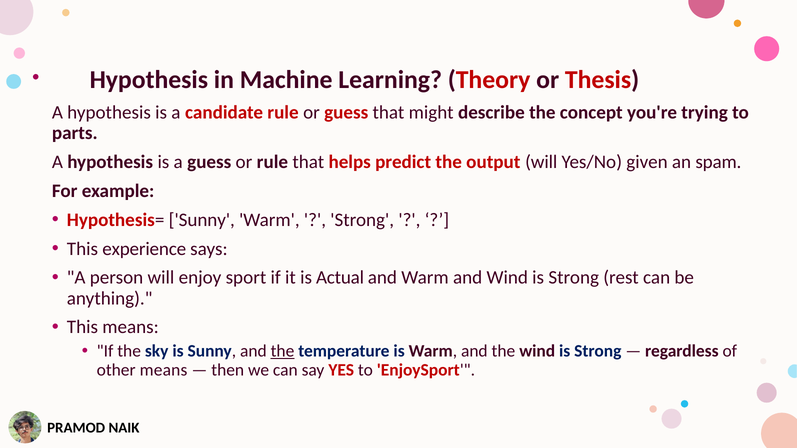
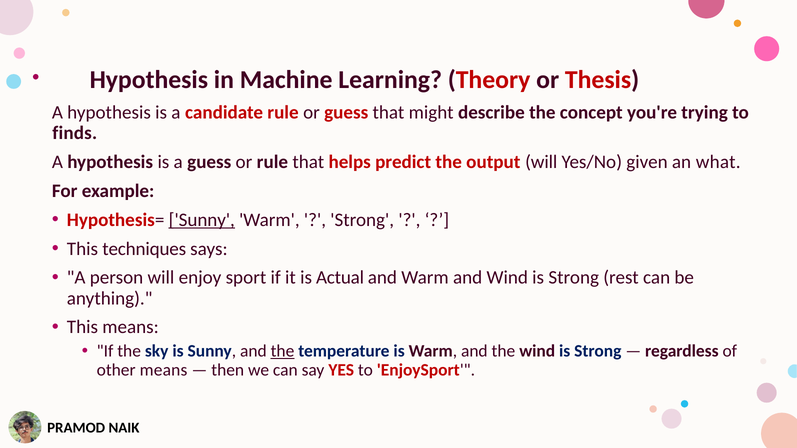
parts: parts -> finds (75, 133)
spam: spam -> what (718, 162)
Sunny underline: none -> present (202, 220)
experience: experience -> techniques (144, 249)
